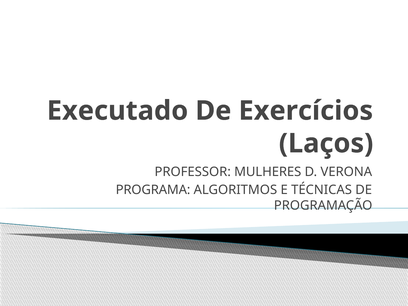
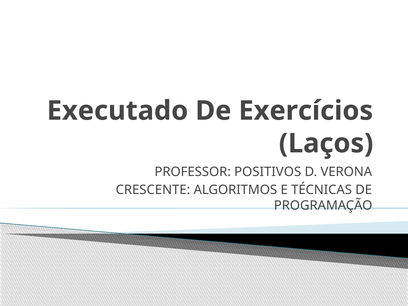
MULHERES: MULHERES -> POSITIVOS (268, 172)
PROGRAMA: PROGRAMA -> CRESCENTE (153, 190)
